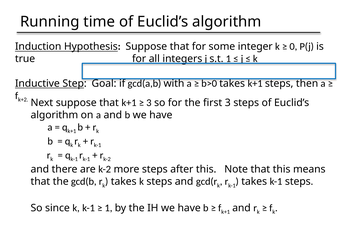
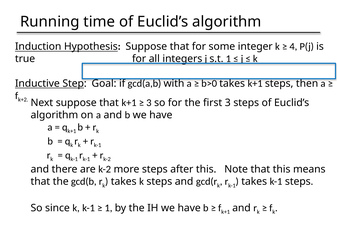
0: 0 -> 4 (293, 47)
